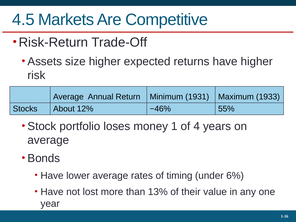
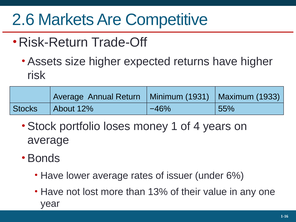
4.5: 4.5 -> 2.6 (23, 20)
timing: timing -> issuer (179, 176)
